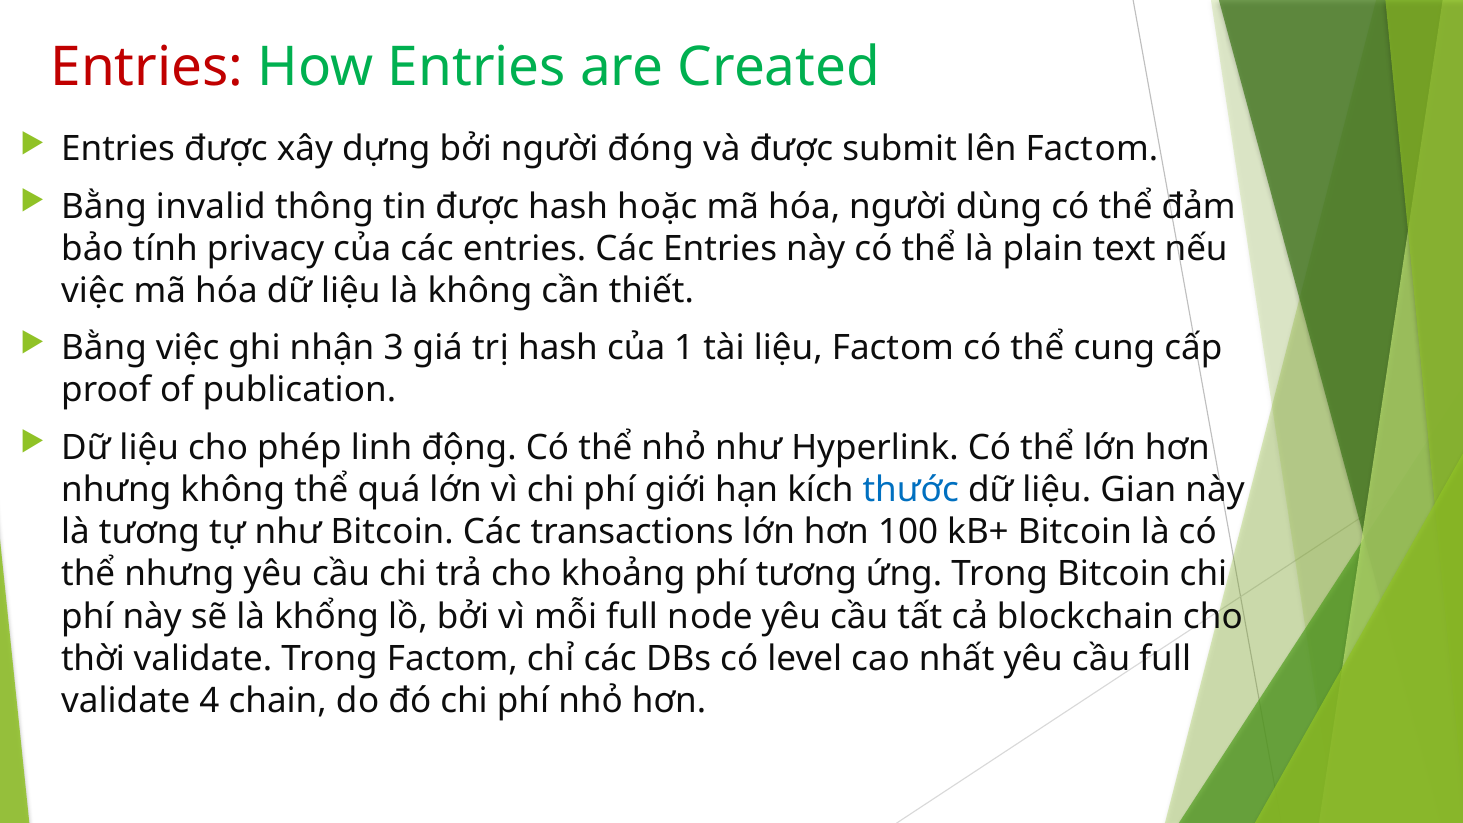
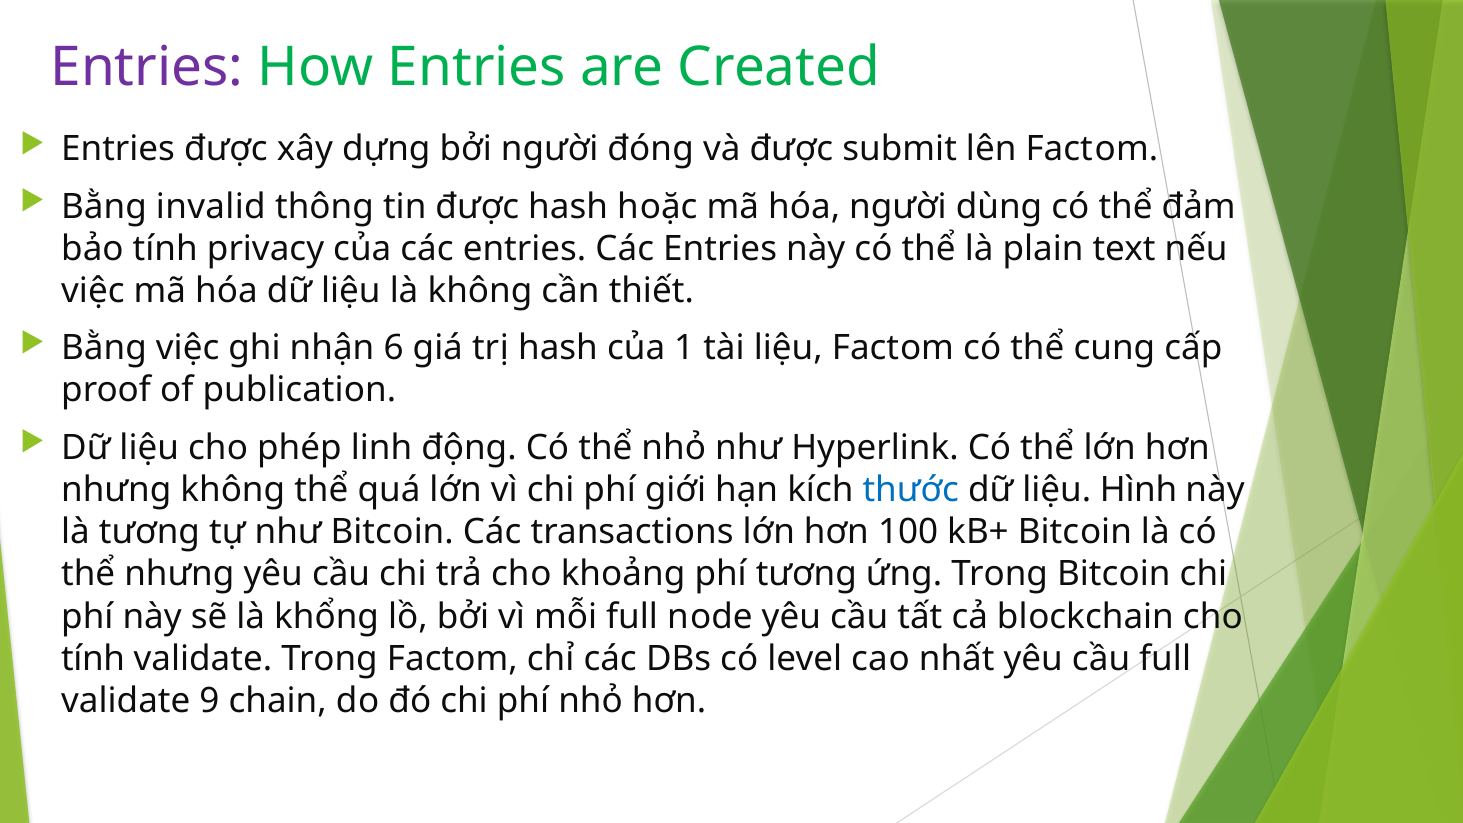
Entries colour: red -> purple (147, 68)
3: 3 -> 6 (394, 348)
Gian: Gian -> Hình (1139, 490)
thời: thời -> tính (93, 659)
4: 4 -> 9 (209, 701)
